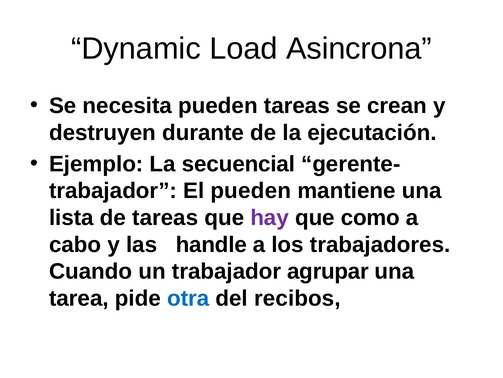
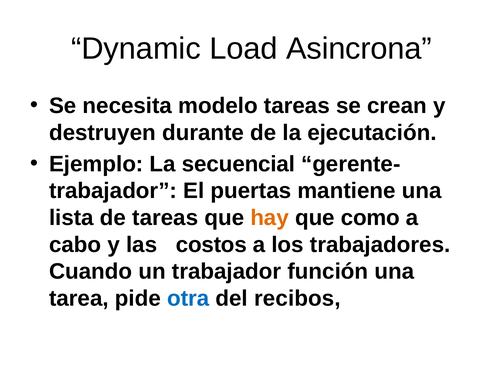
necesita pueden: pueden -> modelo (218, 106)
El pueden: pueden -> puertas (251, 190)
hay colour: purple -> orange (270, 217)
handle: handle -> costos (211, 244)
agrupar: agrupar -> función (328, 271)
